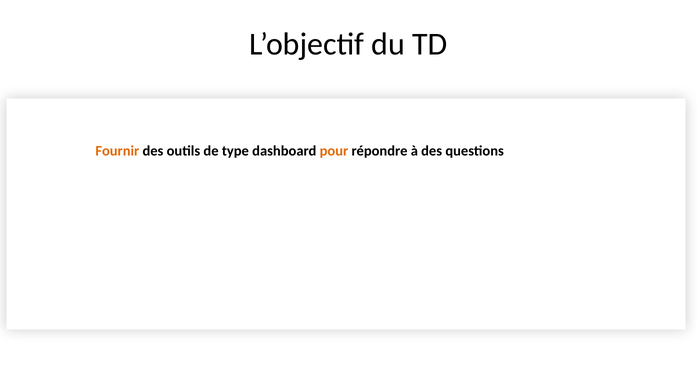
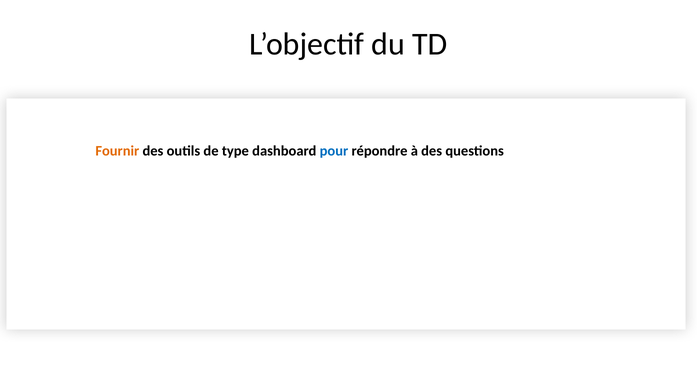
pour colour: orange -> blue (334, 151)
